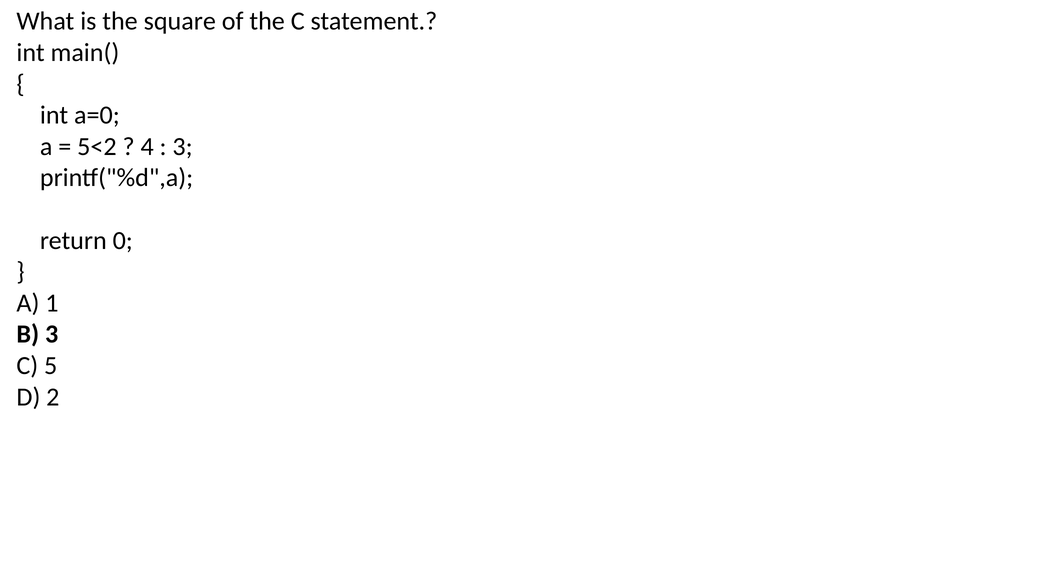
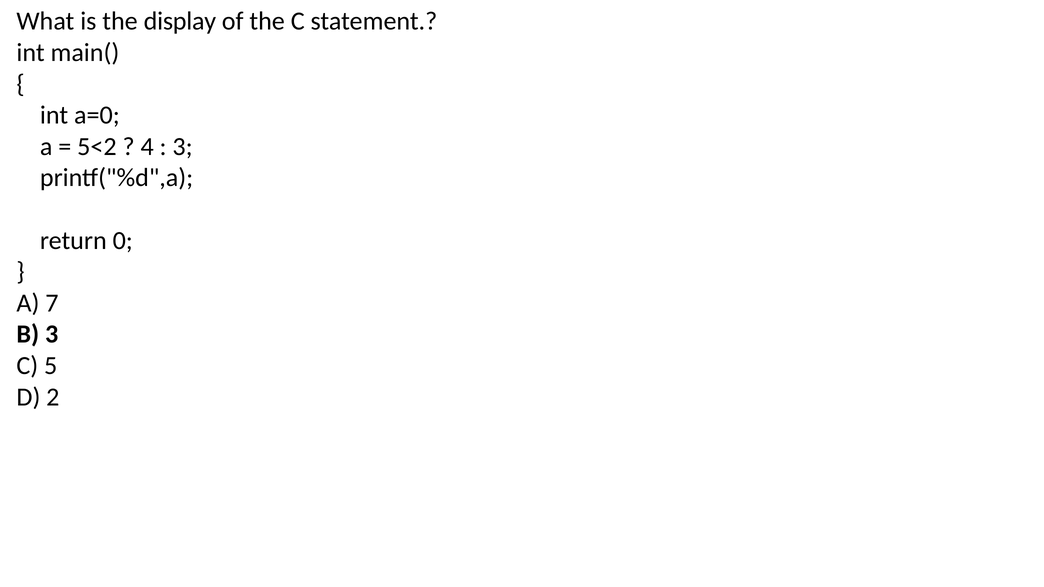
square: square -> display (180, 21)
1: 1 -> 7 (52, 303)
